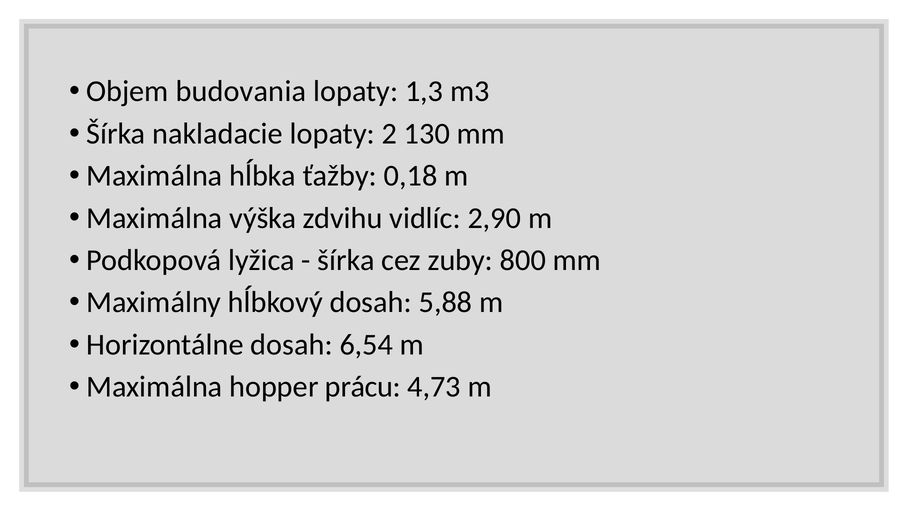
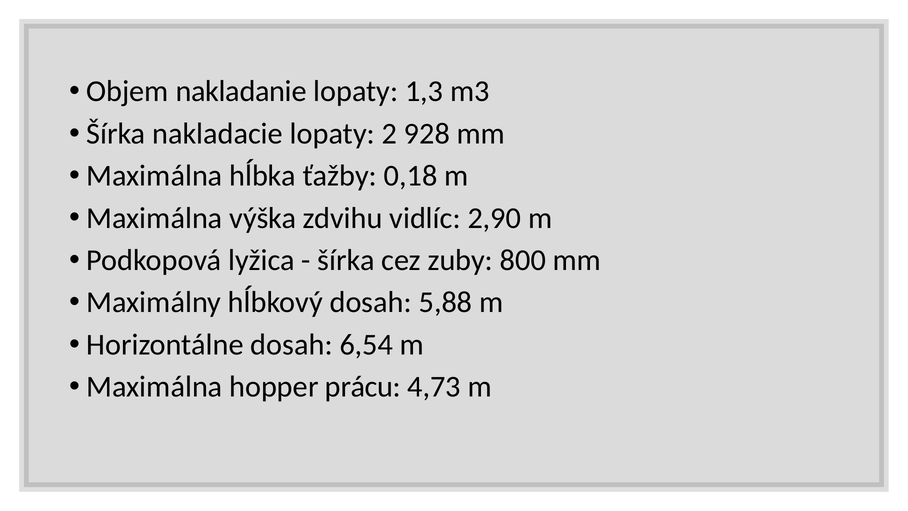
budovania: budovania -> nakladanie (241, 91)
130: 130 -> 928 (427, 134)
